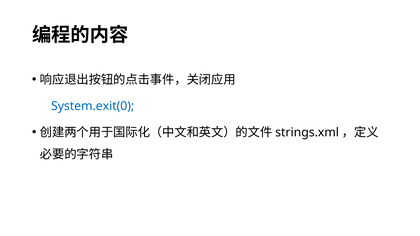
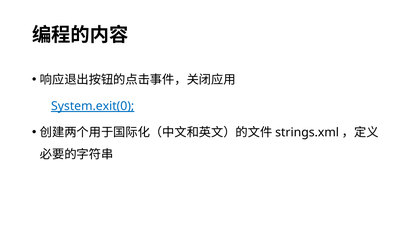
System.exit(0 underline: none -> present (93, 106)
